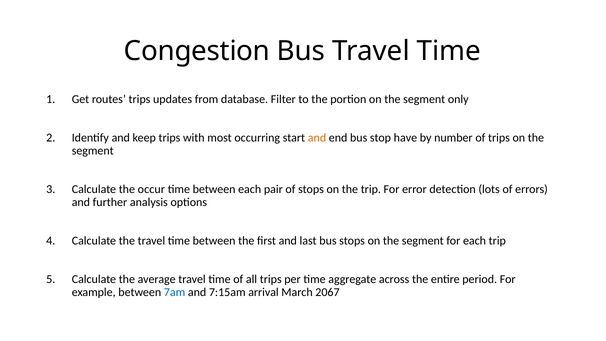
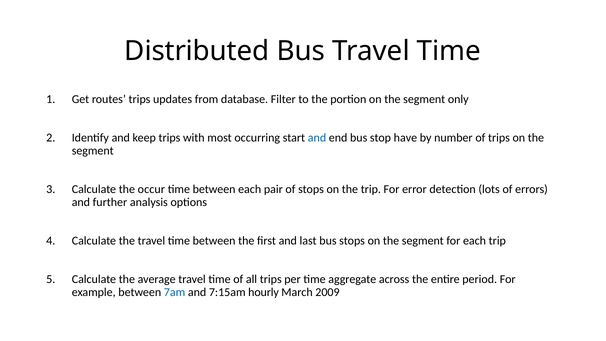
Congestion: Congestion -> Distributed (197, 51)
and colour: orange -> blue (317, 138)
arrival: arrival -> hourly (264, 292)
2067: 2067 -> 2009 (327, 292)
